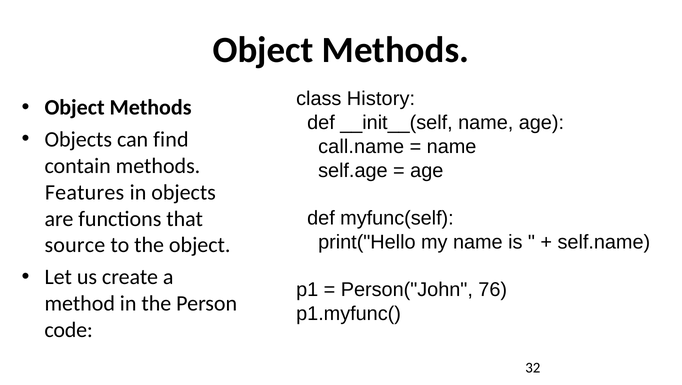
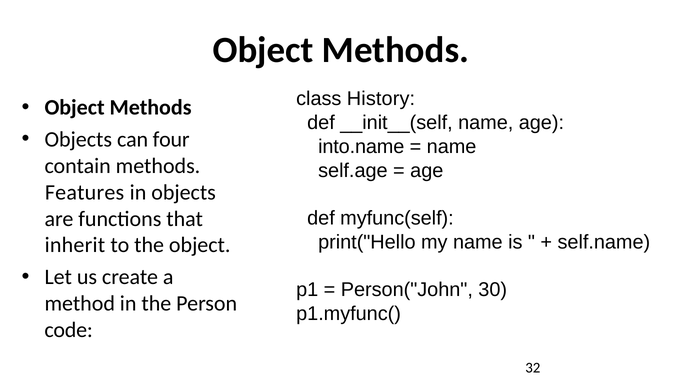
find: find -> four (171, 139)
call.name: call.name -> into.name (361, 147)
source: source -> inherit (75, 245)
76: 76 -> 30 (493, 290)
